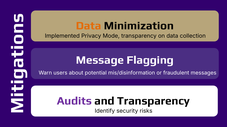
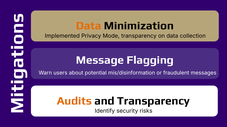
Audits colour: purple -> orange (74, 101)
